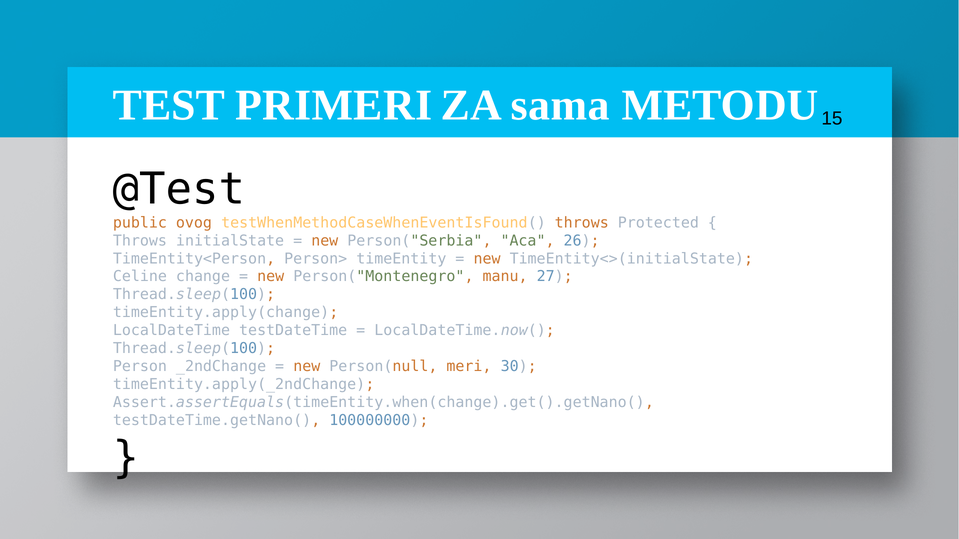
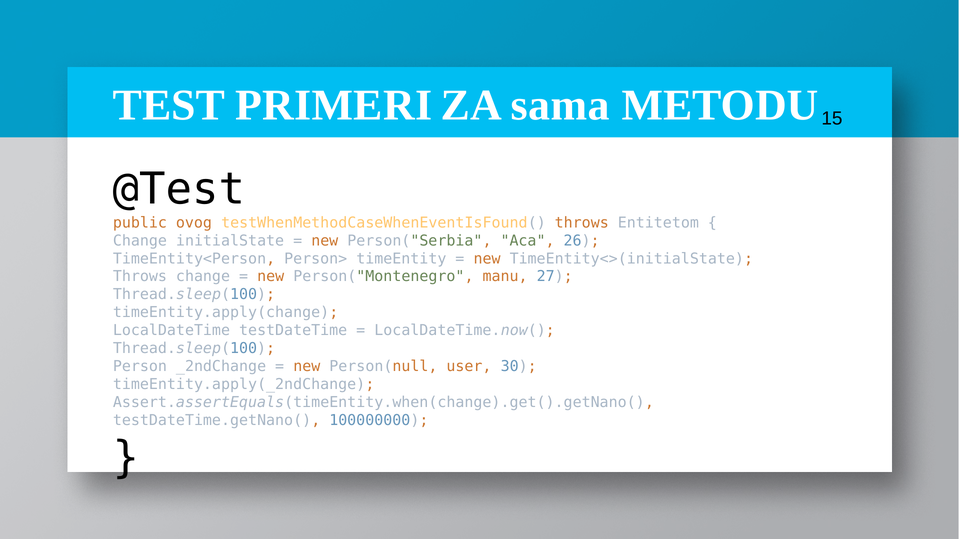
Protected: Protected -> Entitetom (658, 223)
Throws: Throws -> Change (140, 241)
Celine: Celine -> Throws (140, 277)
meri: meri -> user (469, 367)
